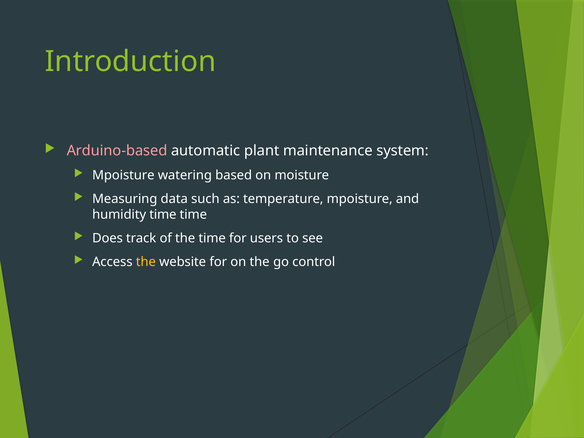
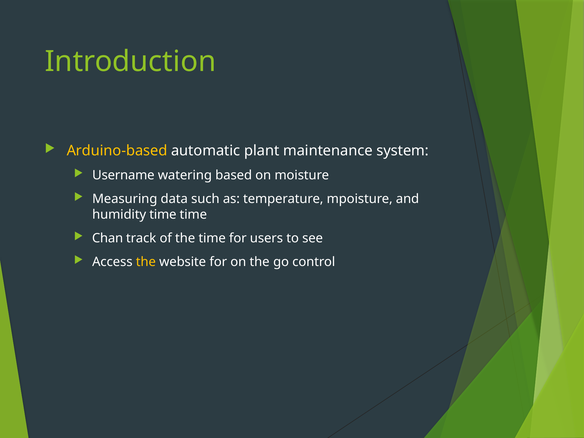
Arduino-based colour: pink -> yellow (117, 151)
Mpoisture: Mpoisture -> Username (123, 175)
Does: Does -> Chan (108, 238)
